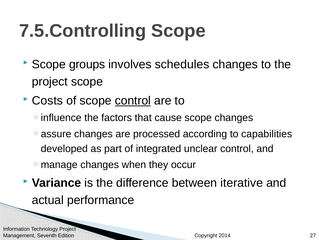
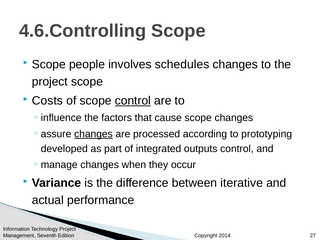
7.5.Controlling: 7.5.Controlling -> 4.6.Controlling (83, 31)
groups: groups -> people (87, 64)
changes underline: none -> present (93, 134)
capabilities: capabilities -> prototyping (267, 134)
unclear: unclear -> outputs (201, 148)
